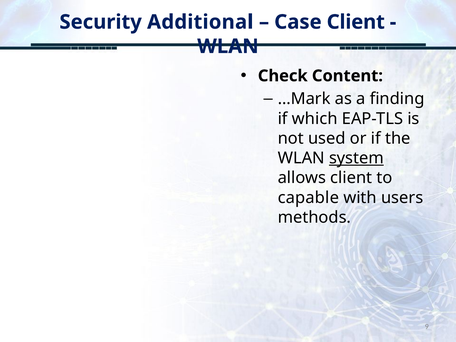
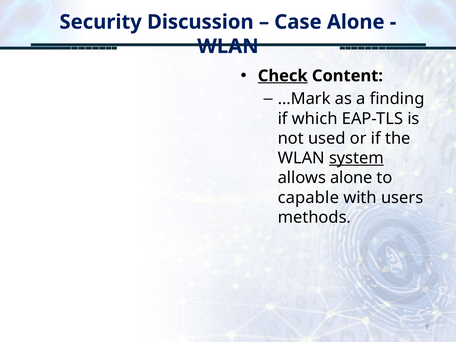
Additional: Additional -> Discussion (200, 22)
Case Client: Client -> Alone (356, 22)
Check underline: none -> present (283, 76)
allows client: client -> alone (351, 178)
